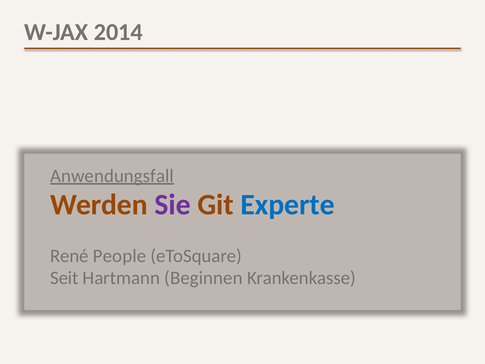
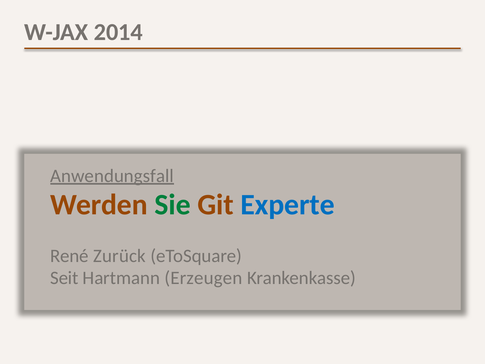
Sie colour: purple -> green (173, 205)
People: People -> Zurück (120, 256)
Beginnen: Beginnen -> Erzeugen (203, 278)
